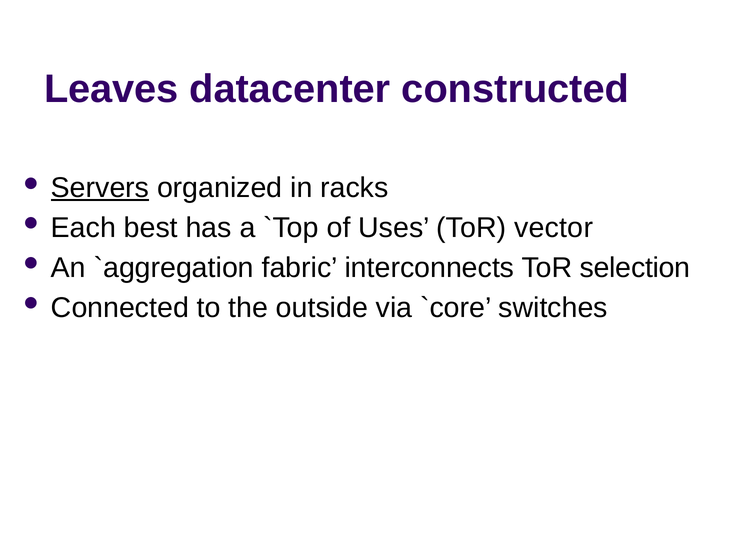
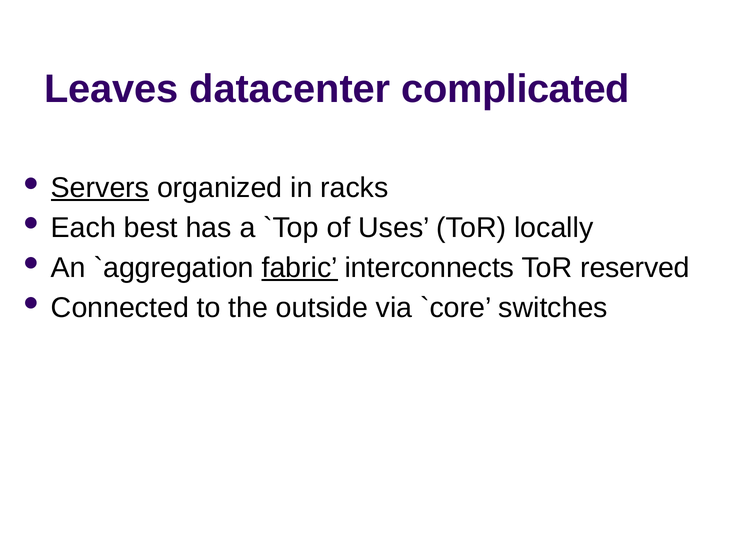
constructed: constructed -> complicated (515, 89)
vector: vector -> locally (554, 228)
fabric underline: none -> present (300, 268)
selection: selection -> reserved (635, 268)
